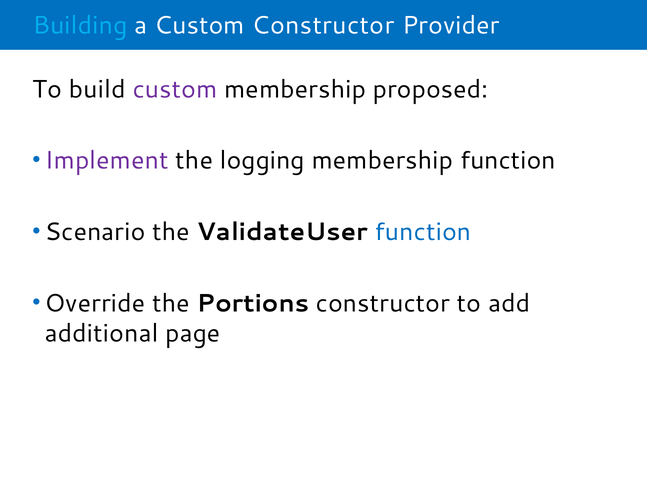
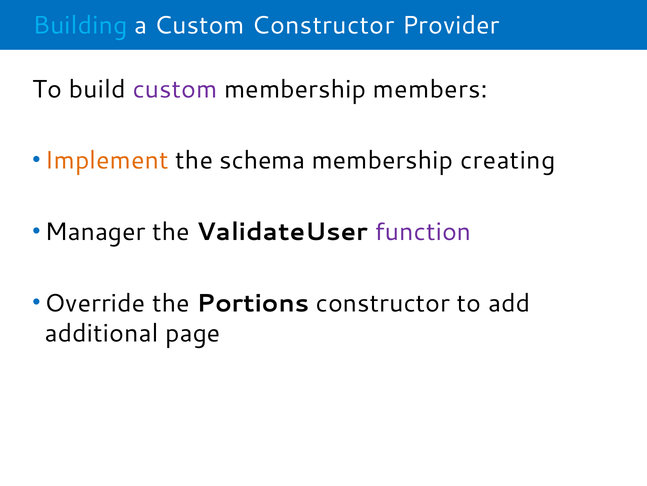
proposed: proposed -> members (430, 89)
Implement colour: purple -> orange (107, 160)
logging: logging -> schema (262, 160)
membership function: function -> creating (508, 160)
Scenario: Scenario -> Manager (95, 232)
function colour: blue -> purple (423, 232)
